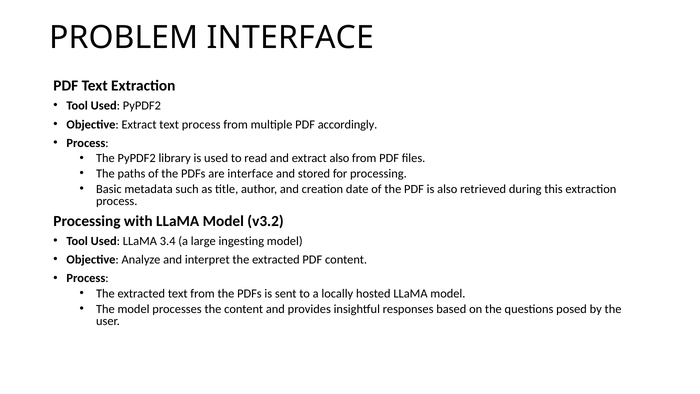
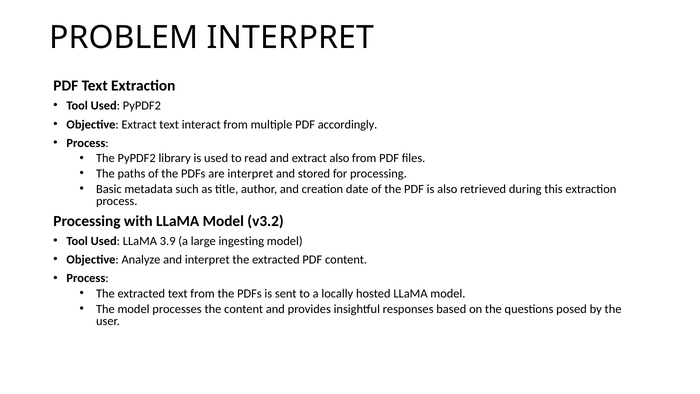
PROBLEM INTERFACE: INTERFACE -> INTERPRET (290, 38)
text process: process -> interact (201, 124)
are interface: interface -> interpret (250, 174)
3.4: 3.4 -> 3.9 (168, 241)
